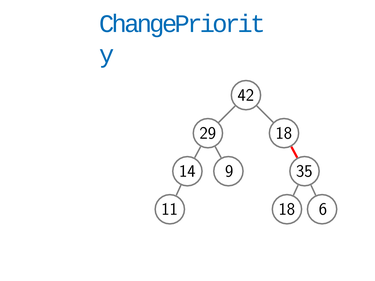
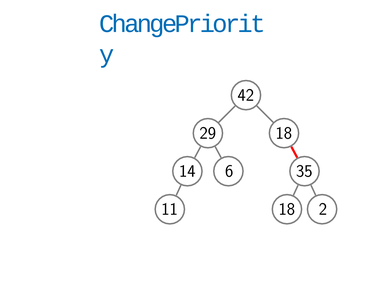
9: 9 -> 6 (229, 171)
6: 6 -> 2 (323, 209)
